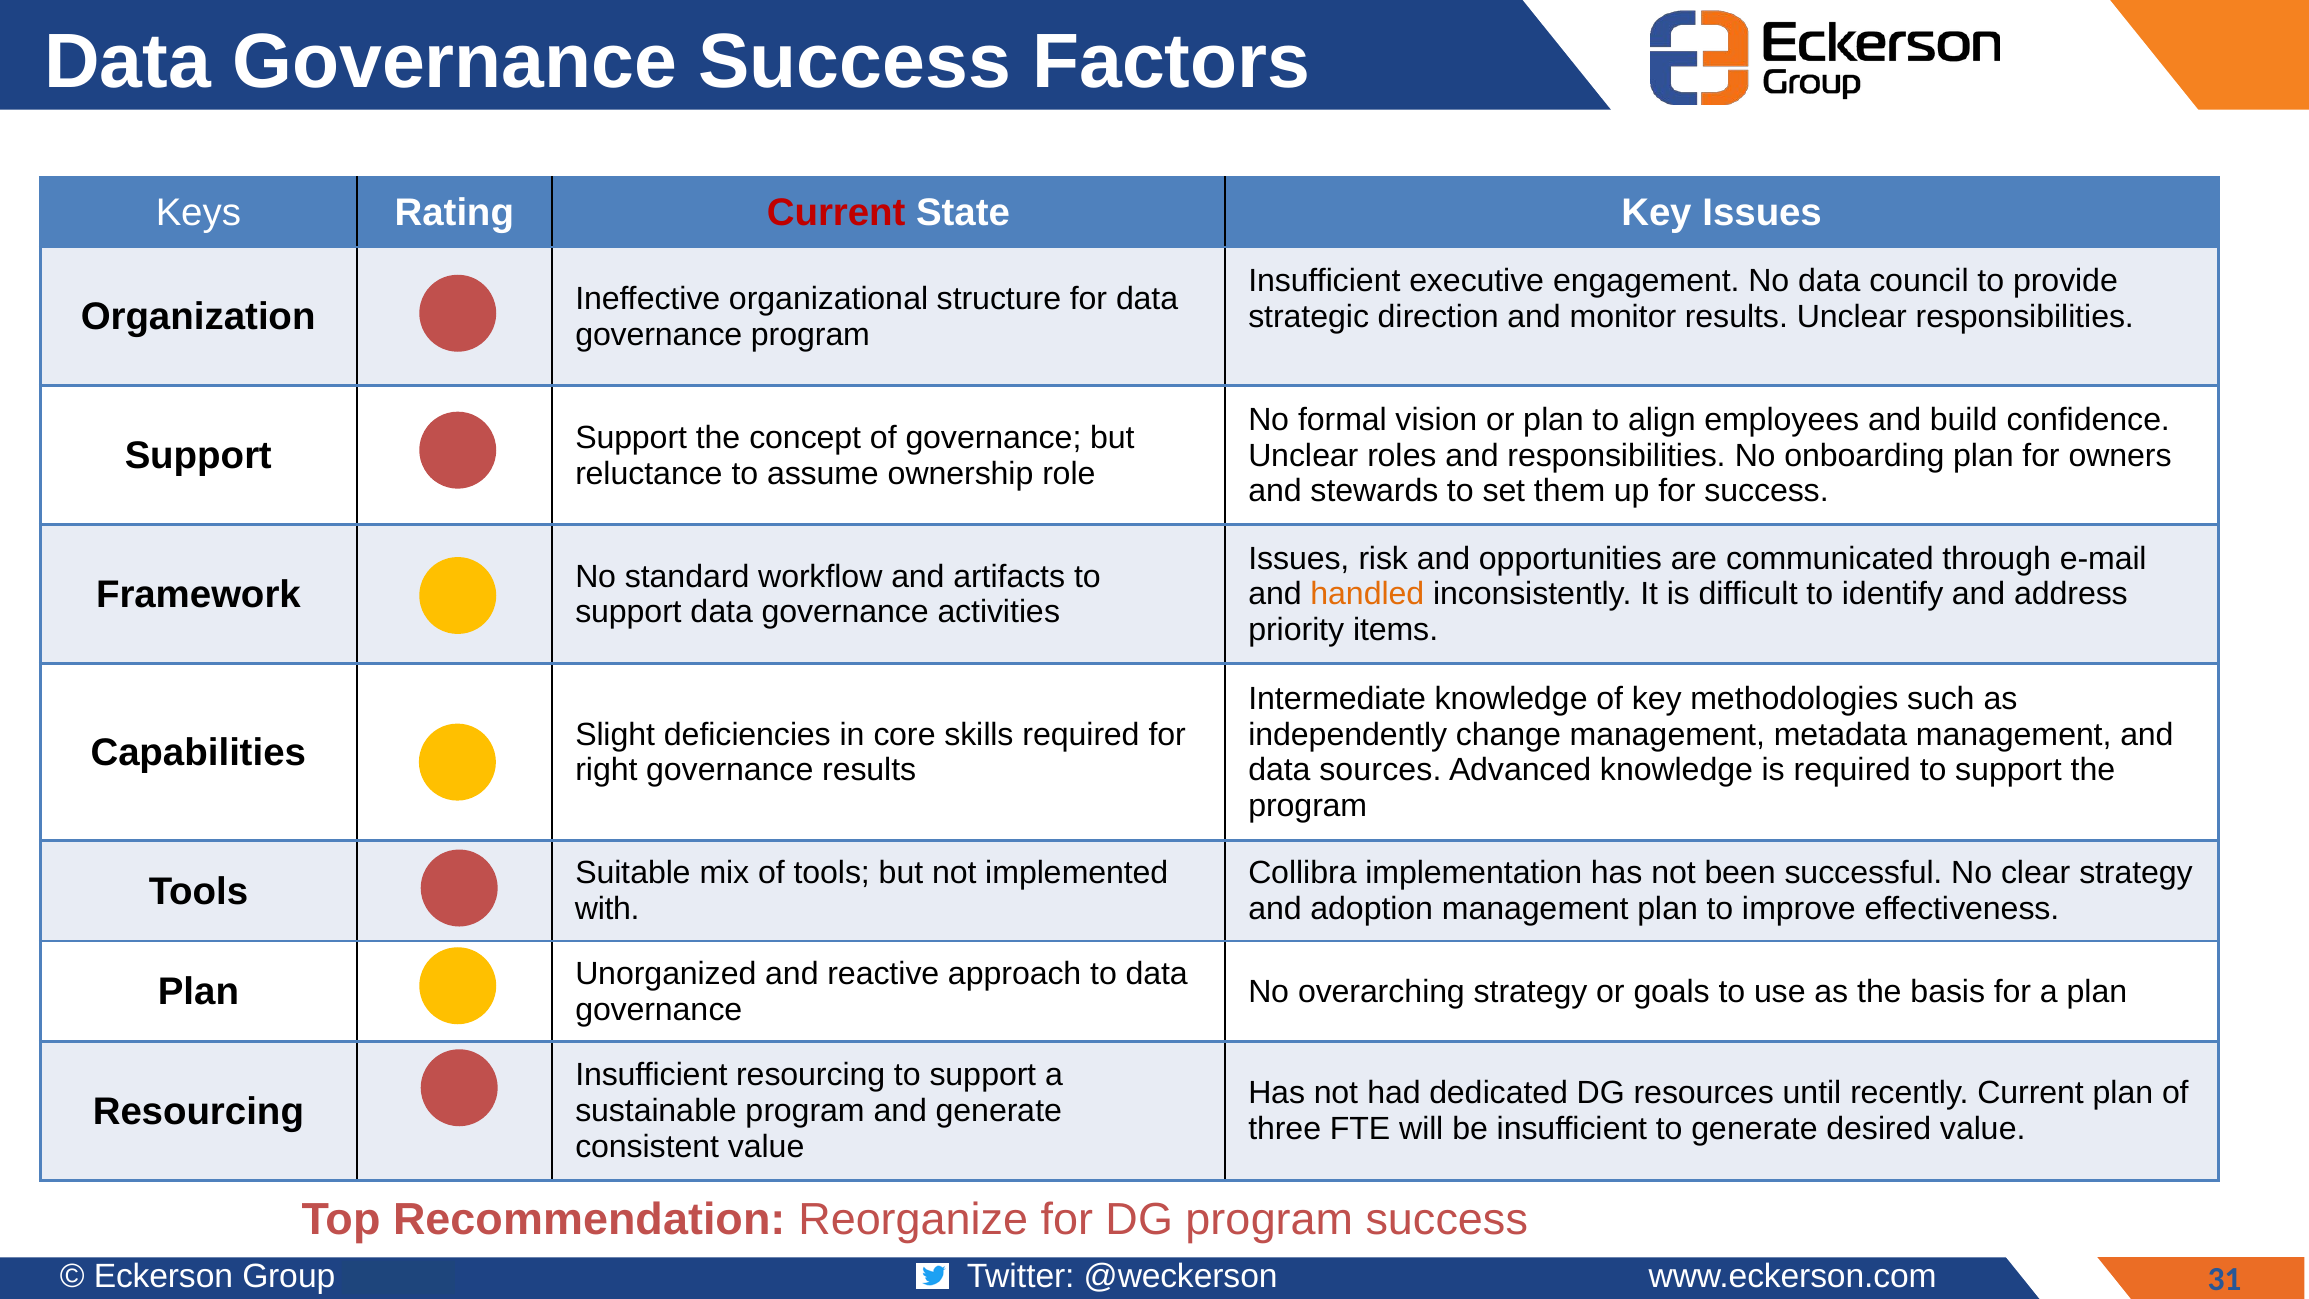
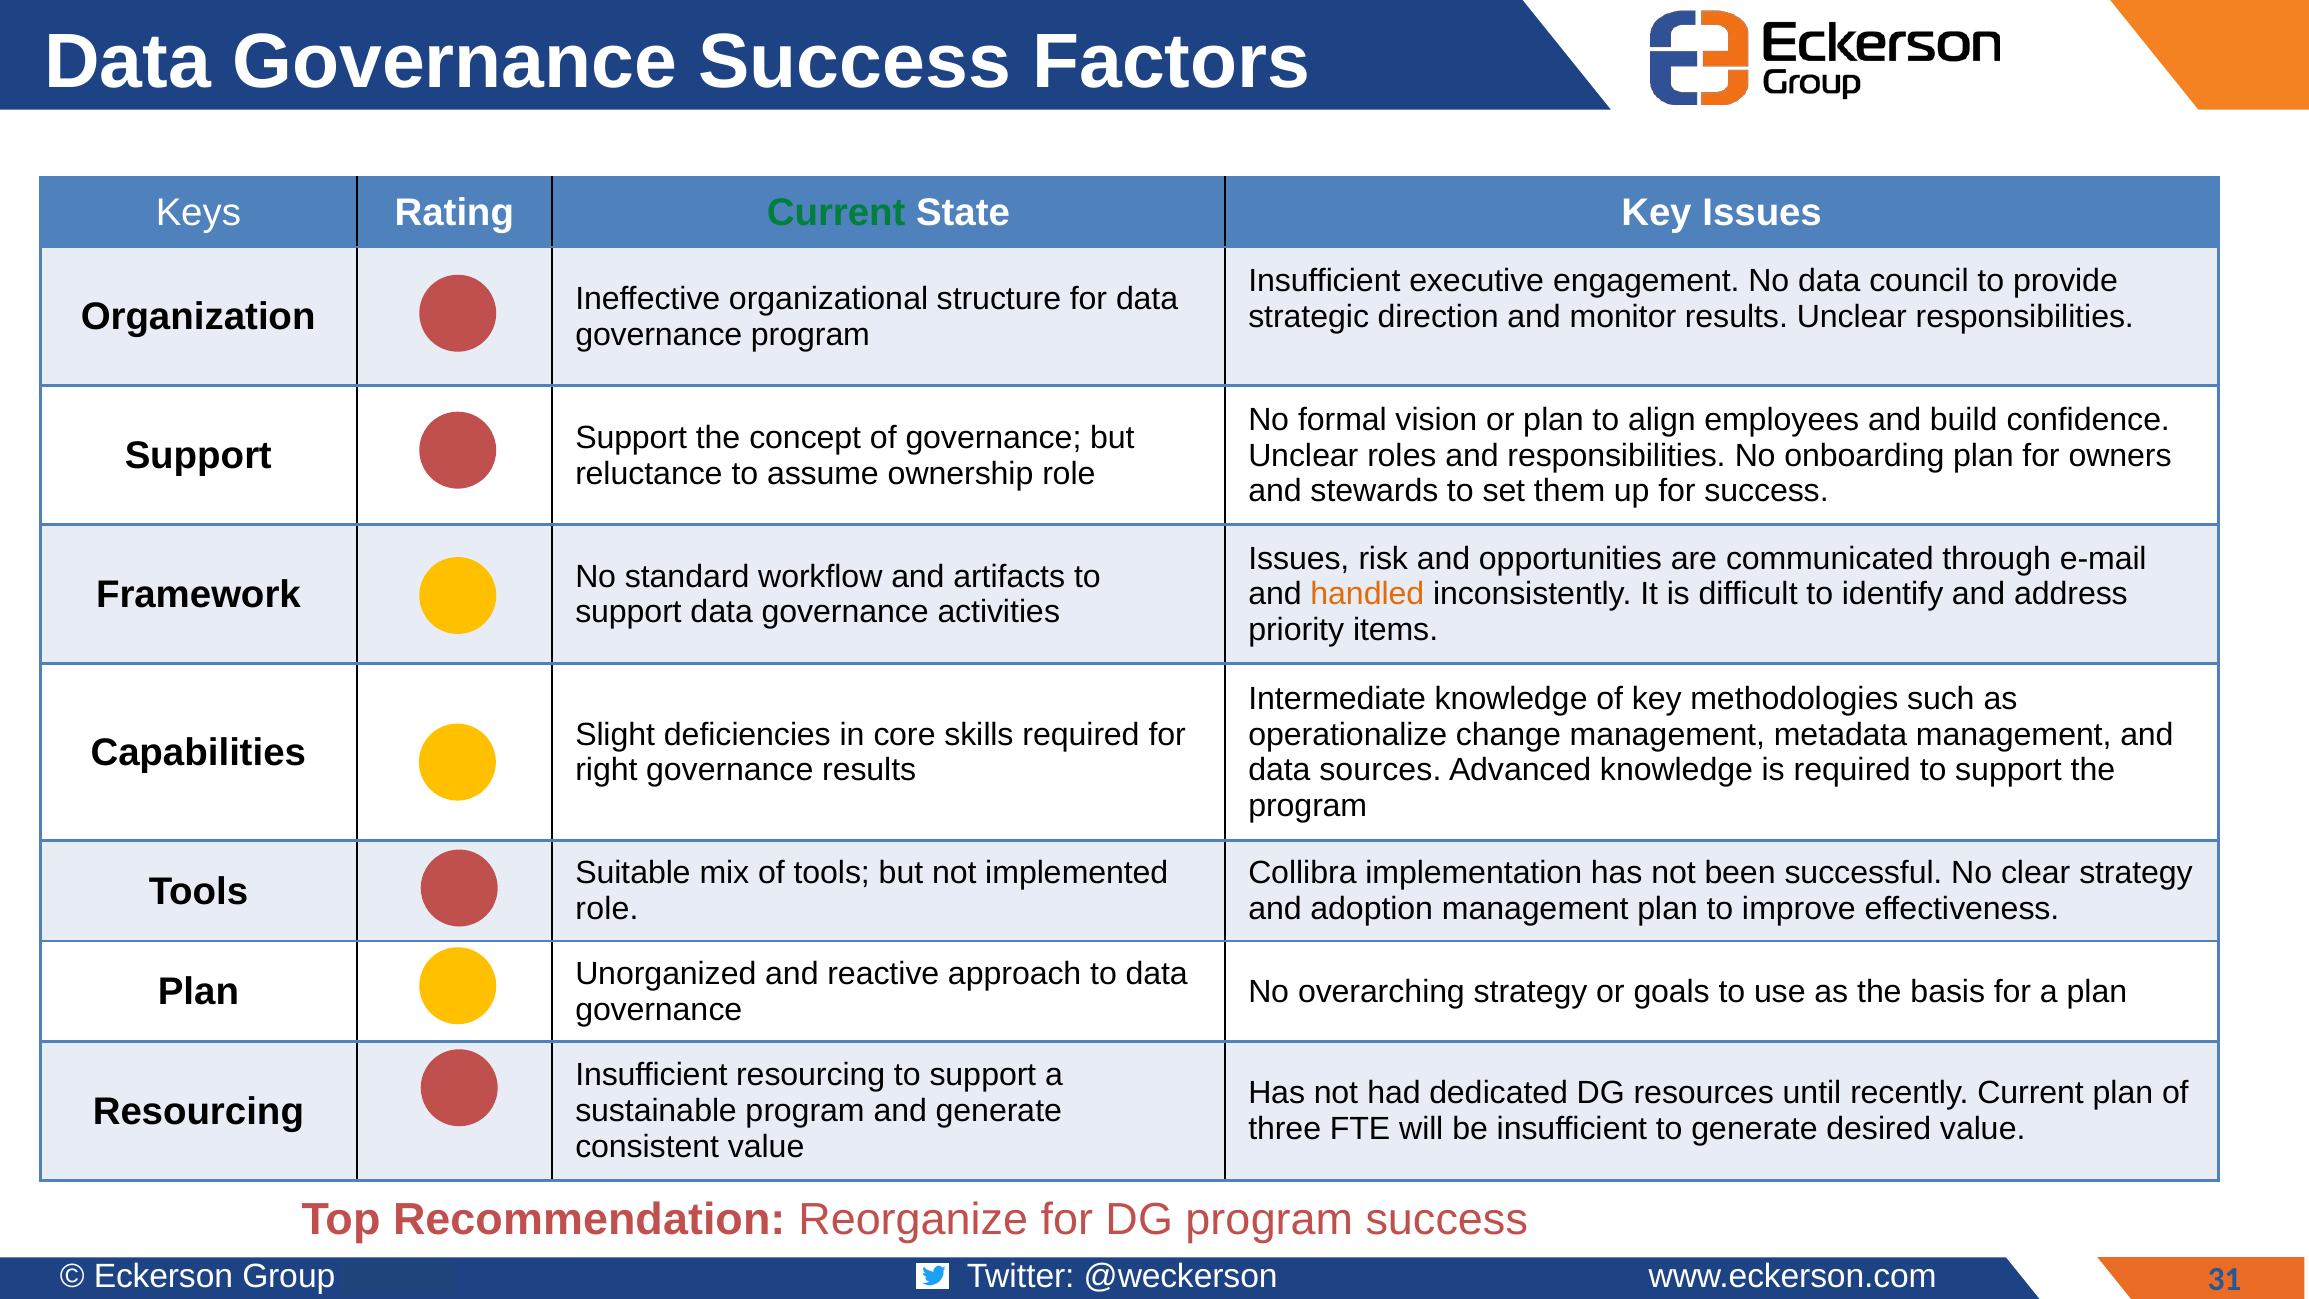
Current colour: red -> green (836, 213)
independently: independently -> operationalize (1348, 734)
with: with -> role (607, 909)
